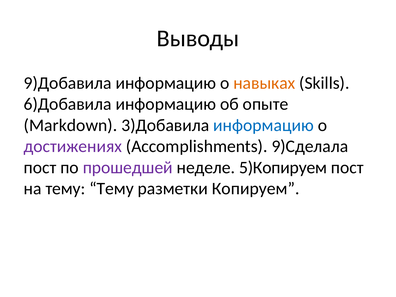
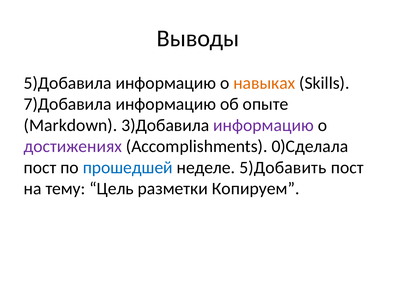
9)Добавила: 9)Добавила -> 5)Добавила (68, 83)
6)Добавила: 6)Добавила -> 7)Добавила (68, 104)
информацию colour: blue -> purple (263, 125)
9)Сделала: 9)Сделала -> 0)Сделала (310, 146)
прошедшей colour: purple -> blue (128, 168)
5)Копируем: 5)Копируем -> 5)Добавить (283, 168)
тему Тему: Тему -> Цель (112, 189)
